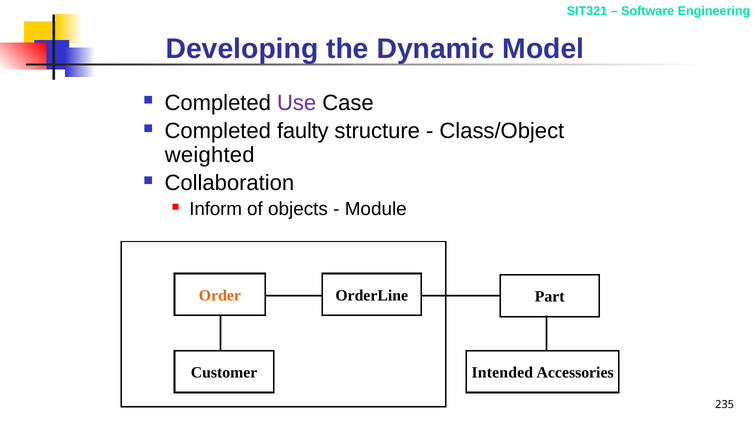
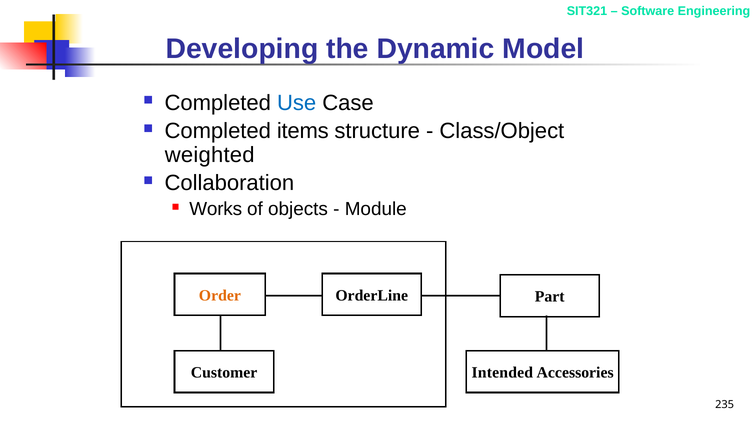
Use colour: purple -> blue (297, 103)
faulty: faulty -> items (303, 131)
Inform: Inform -> Works (216, 209)
